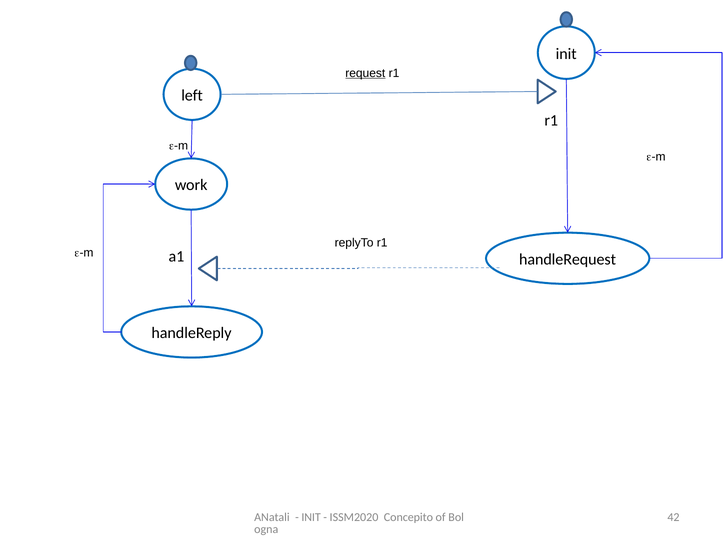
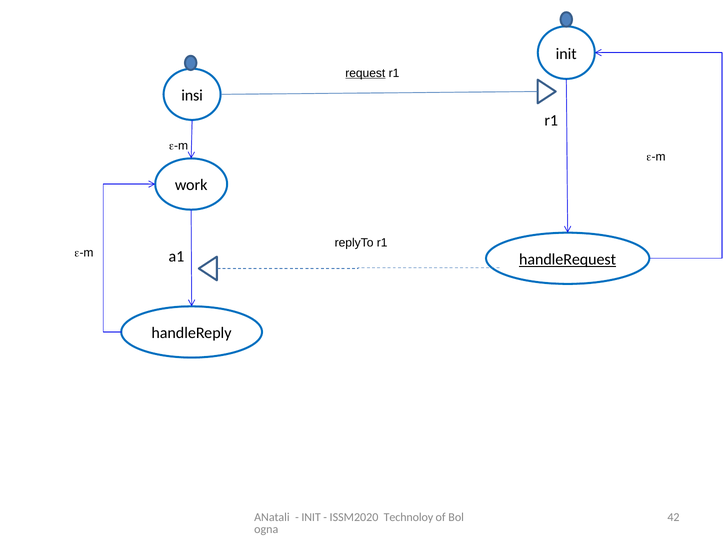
left: left -> insi (192, 95)
handleRequest underline: none -> present (568, 260)
Concepito: Concepito -> Technoloy (408, 518)
